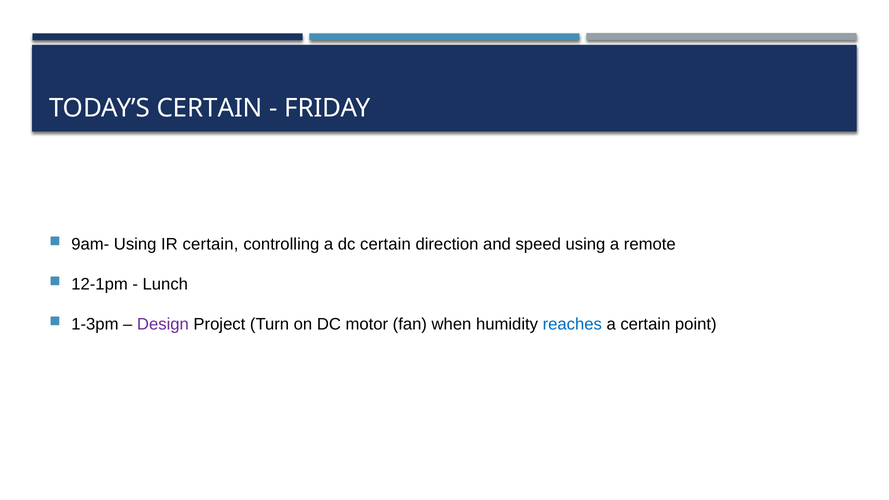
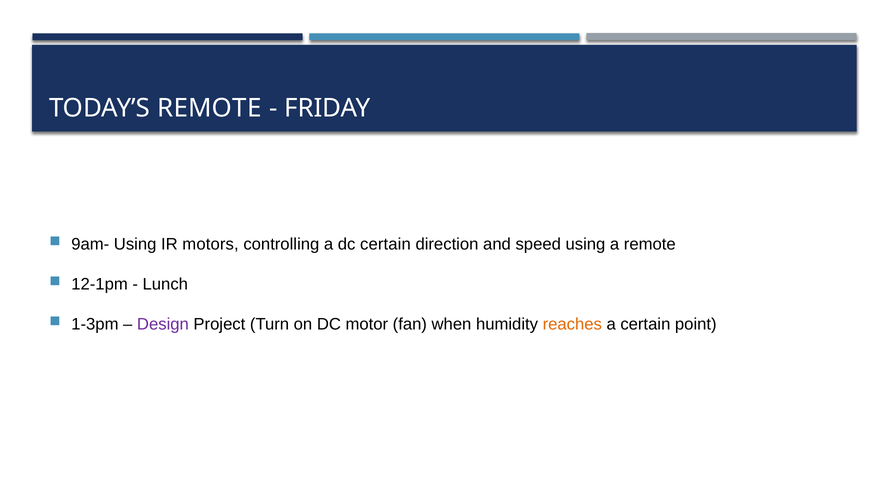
TODAY’S CERTAIN: CERTAIN -> REMOTE (209, 108)
IR certain: certain -> motors (211, 244)
reaches colour: blue -> orange (572, 324)
